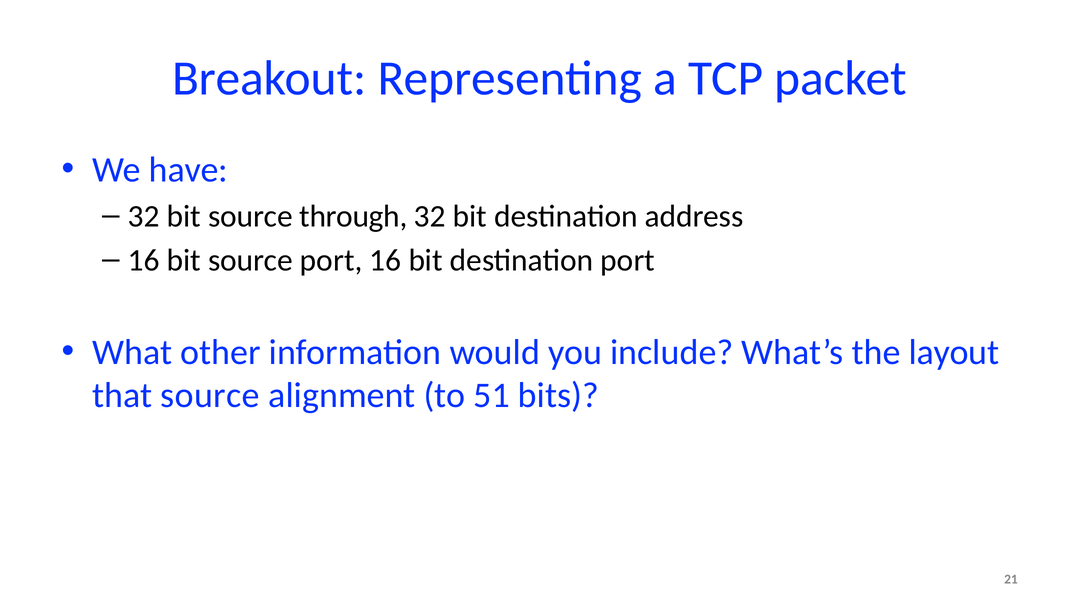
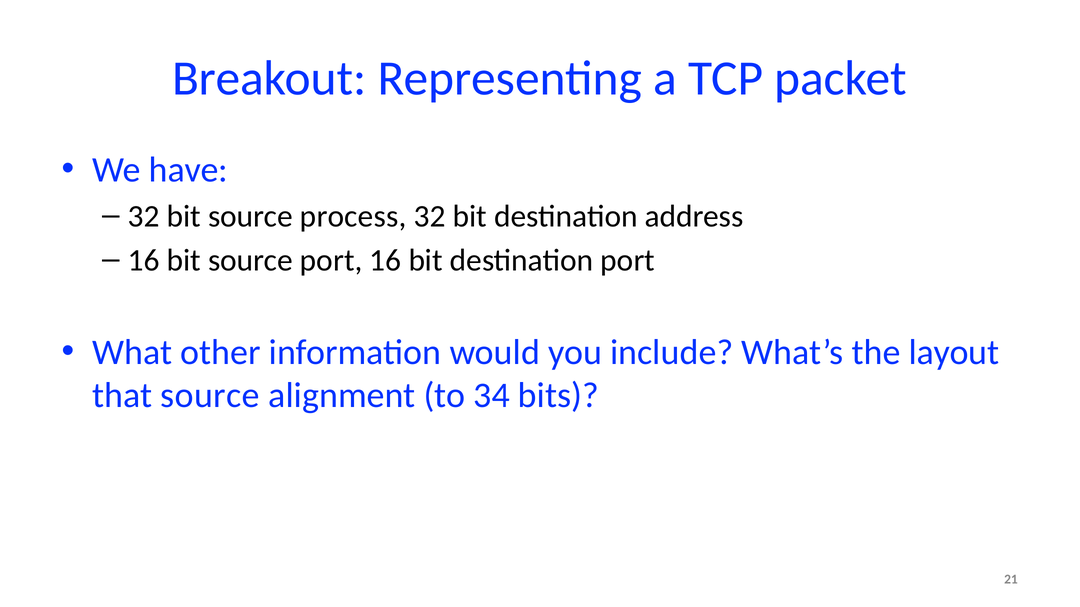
through: through -> process (353, 216)
51: 51 -> 34 (492, 396)
